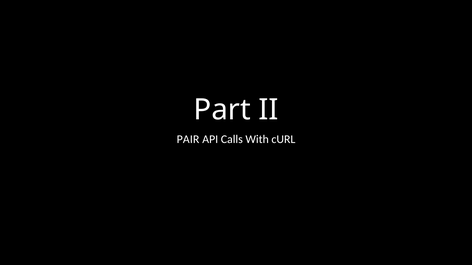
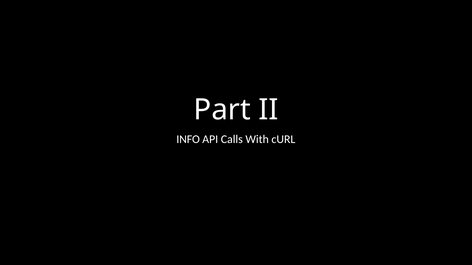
PAIR: PAIR -> INFO (188, 139)
